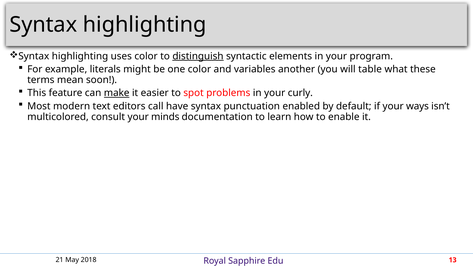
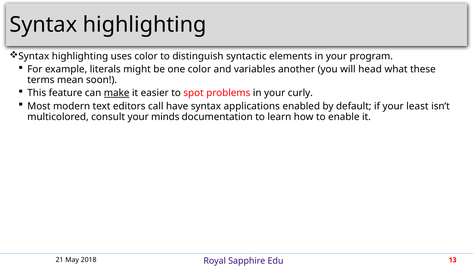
distinguish underline: present -> none (198, 56)
table: table -> head (370, 69)
punctuation: punctuation -> applications (252, 106)
ways: ways -> least (417, 106)
